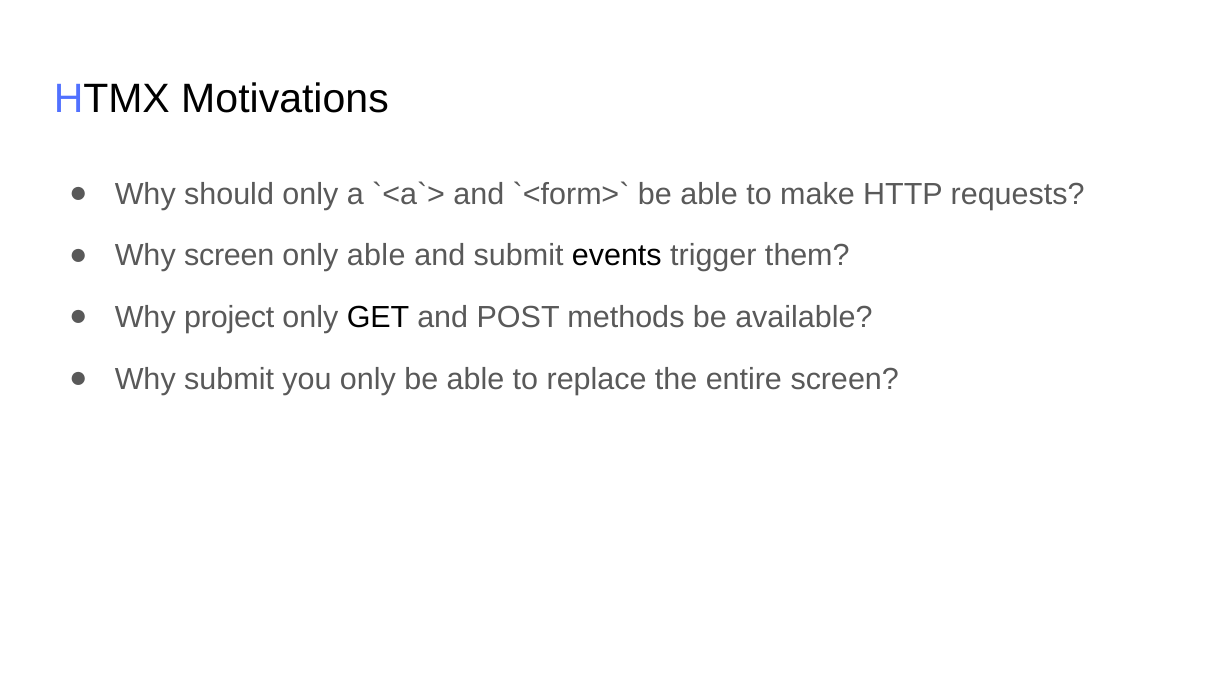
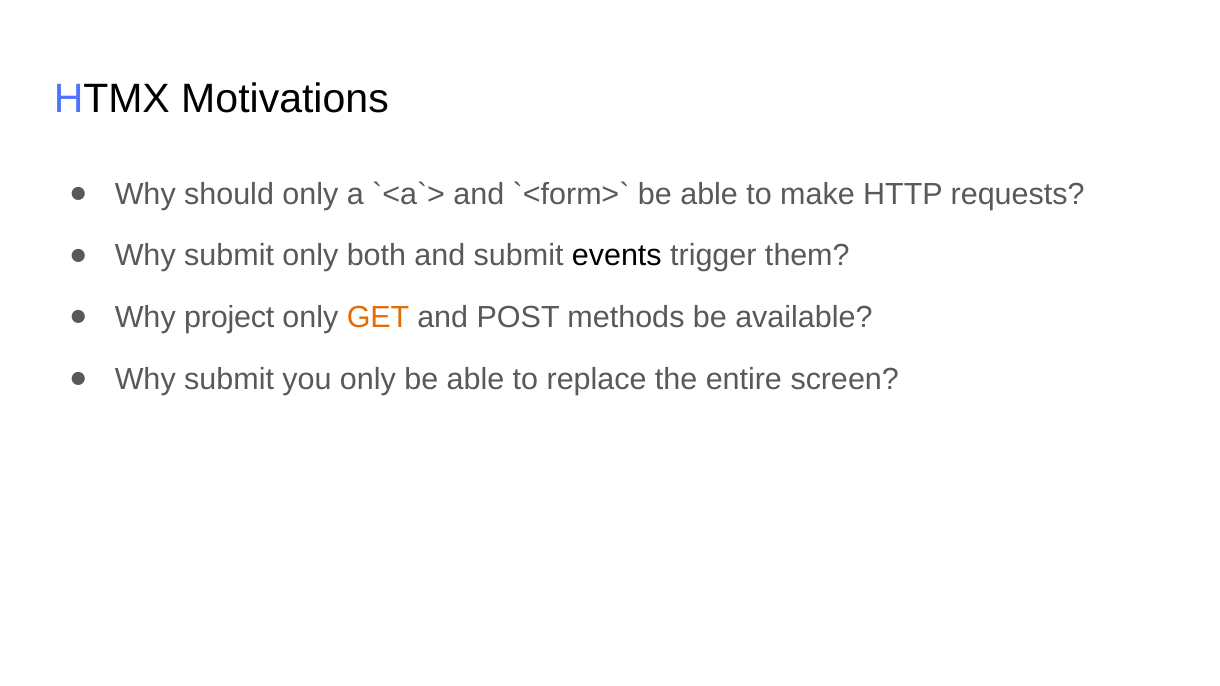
screen: screen -> submit (229, 256)
only able: able -> both (376, 256)
GET colour: black -> orange (378, 318)
